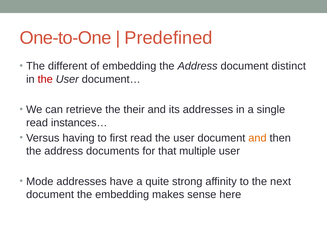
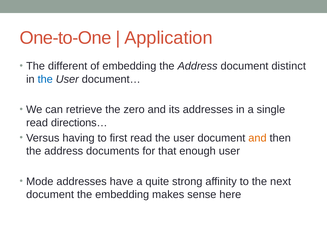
Predefined: Predefined -> Application (169, 38)
the colour: red -> blue (45, 79)
their: their -> zero (134, 110)
instances…: instances… -> directions… (79, 123)
multiple: multiple -> enough (198, 151)
